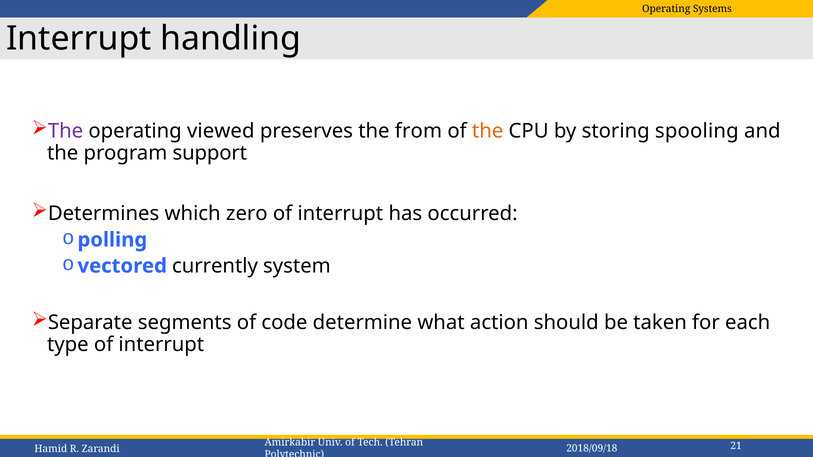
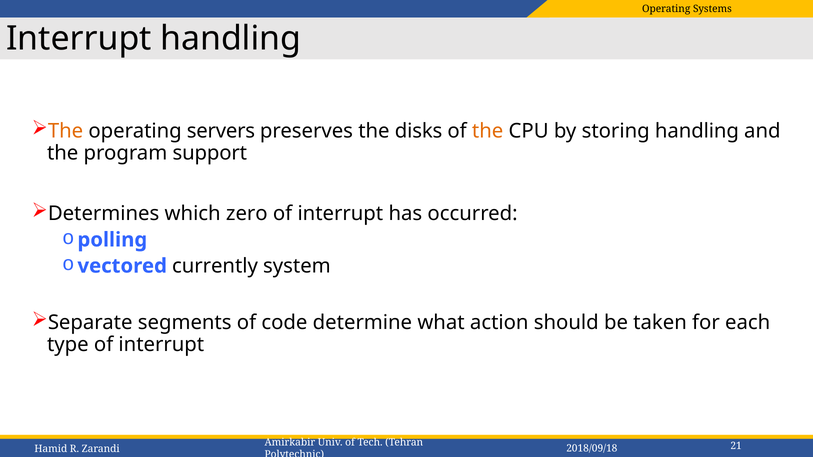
The colour: purple -> orange (66, 131)
viewed: viewed -> servers (221, 131)
from: from -> disks (419, 131)
storing spooling: spooling -> handling (697, 131)
